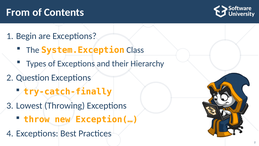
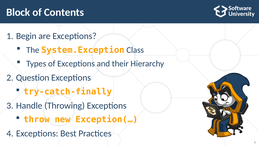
From: From -> Block (18, 12)
Lowest: Lowest -> Handle (29, 105)
